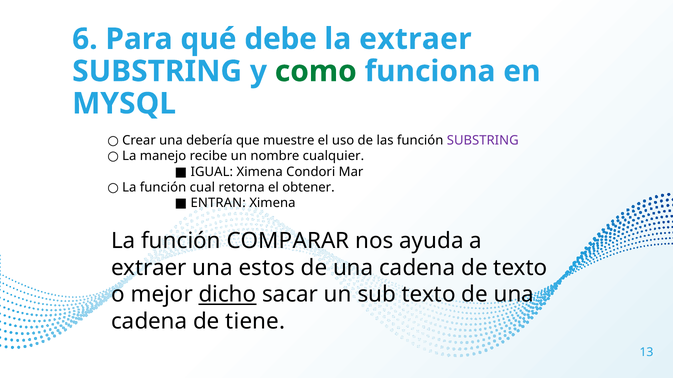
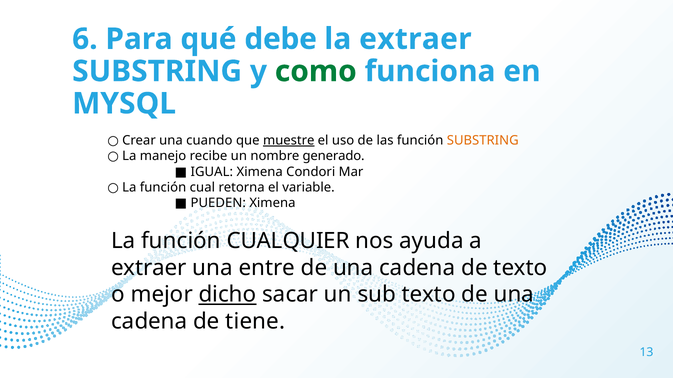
debería: debería -> cuando (209, 141)
muestre underline: none -> present (289, 141)
SUBSTRING colour: purple -> orange (483, 141)
cualquier: cualquier -> generado (334, 156)
obtener: obtener -> variable (308, 188)
ENTRAN: ENTRAN -> PUEDEN (218, 203)
COMPARAR: COMPARAR -> CUALQUIER (288, 241)
estos: estos -> entre (267, 268)
